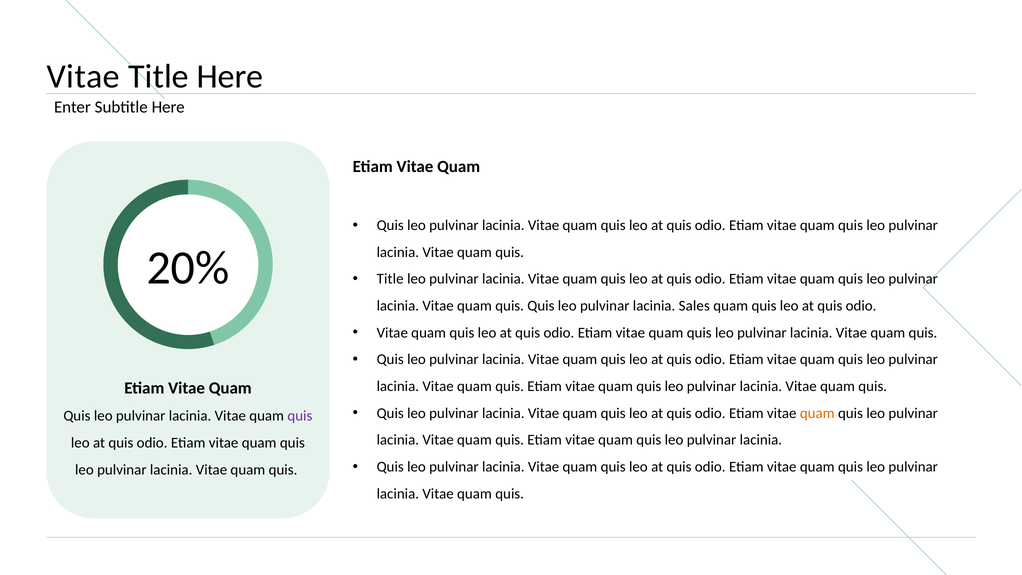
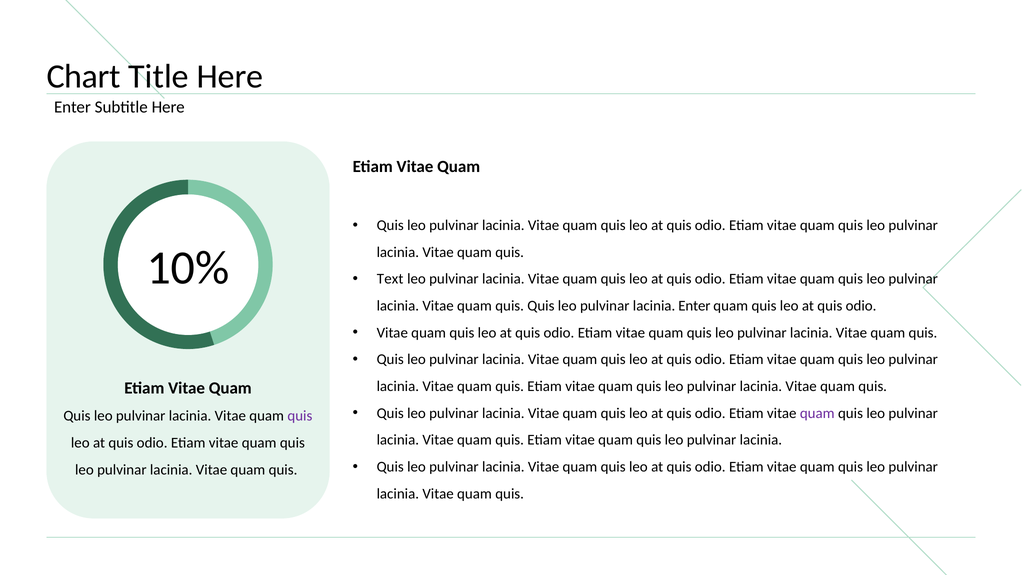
Vitae: Vitae -> Chart (84, 76)
20%: 20% -> 10% (188, 268)
Title: Title -> Text (390, 279)
lacinia Sales: Sales -> Enter (694, 306)
quam colour: orange -> purple (817, 413)
